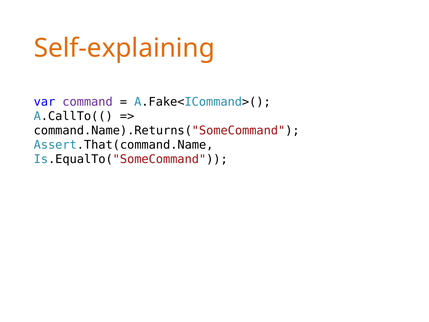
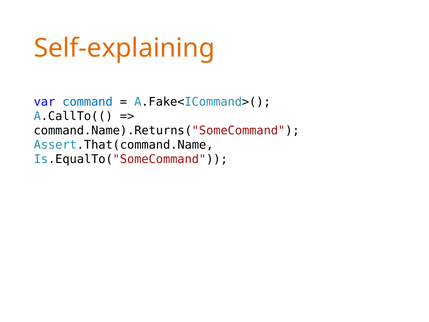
command colour: purple -> blue (88, 102)
